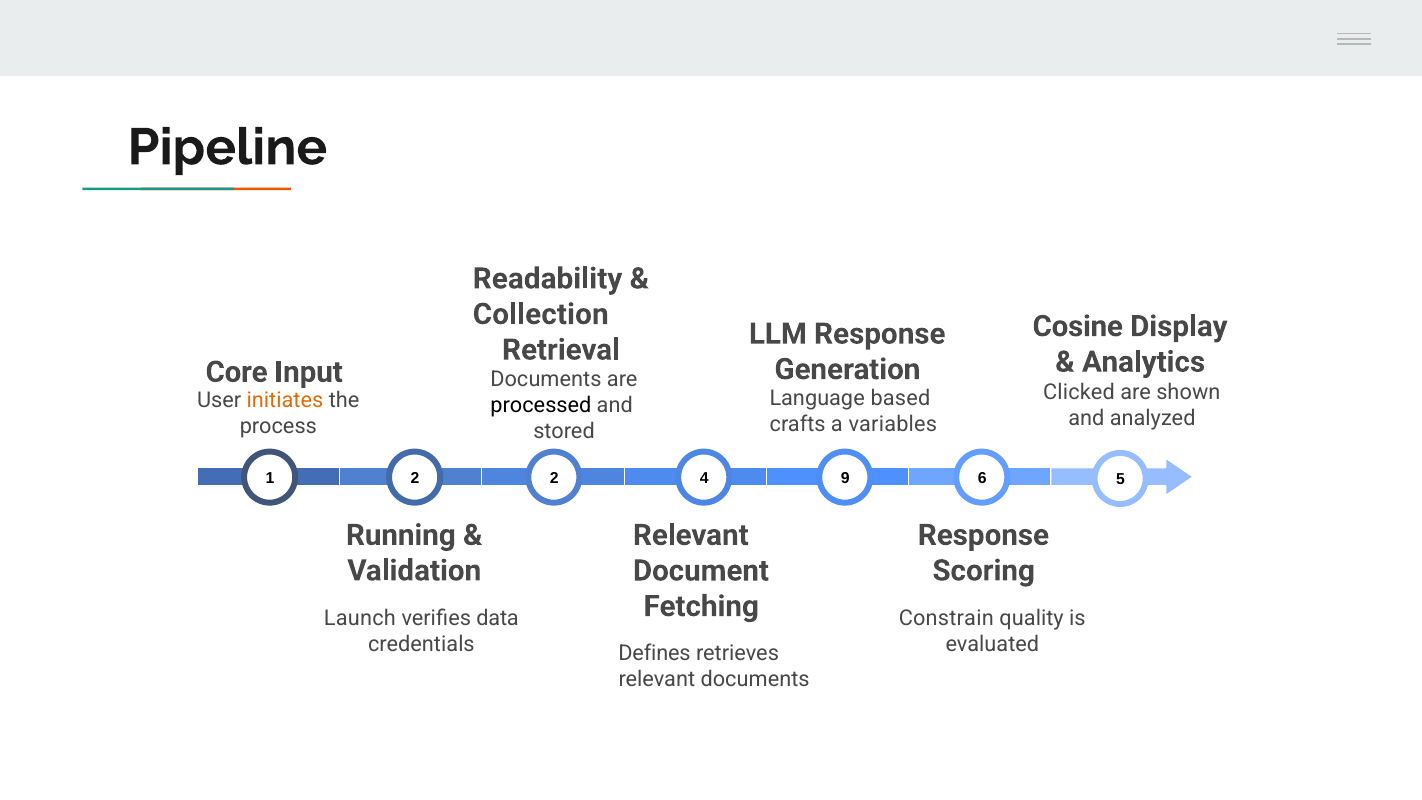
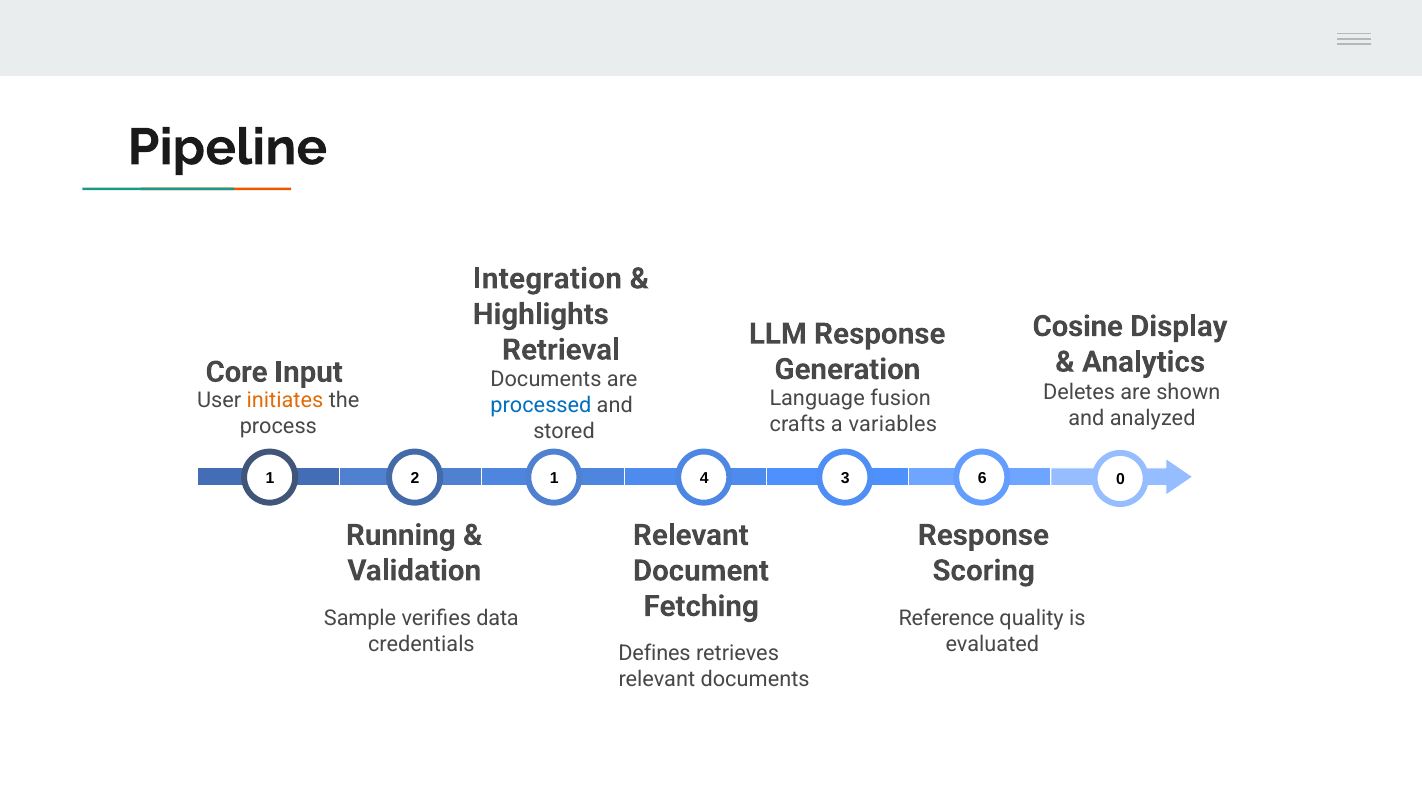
Readability: Readability -> Integration (547, 279)
Collection: Collection -> Highlights (541, 314)
Clicked: Clicked -> Deletes (1079, 393)
based: based -> fusion (901, 399)
processed colour: black -> blue (541, 405)
2 2: 2 -> 1 (554, 478)
9: 9 -> 3 (845, 478)
5: 5 -> 0 (1121, 480)
Launch: Launch -> Sample (360, 618)
Constrain: Constrain -> Reference (946, 618)
